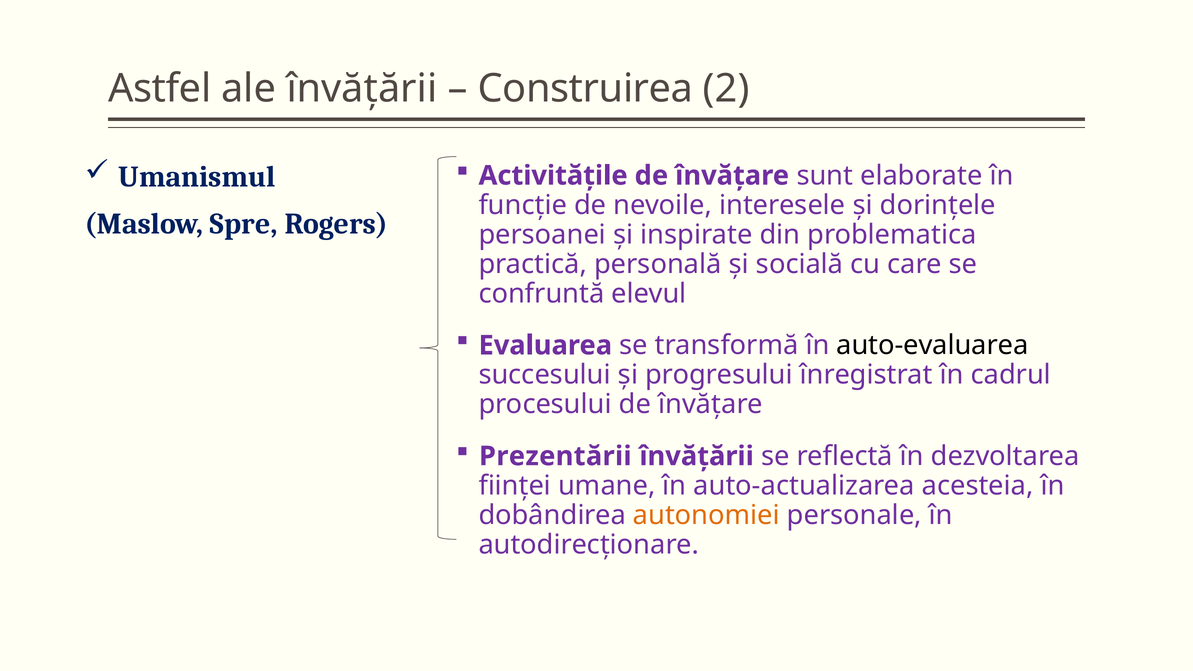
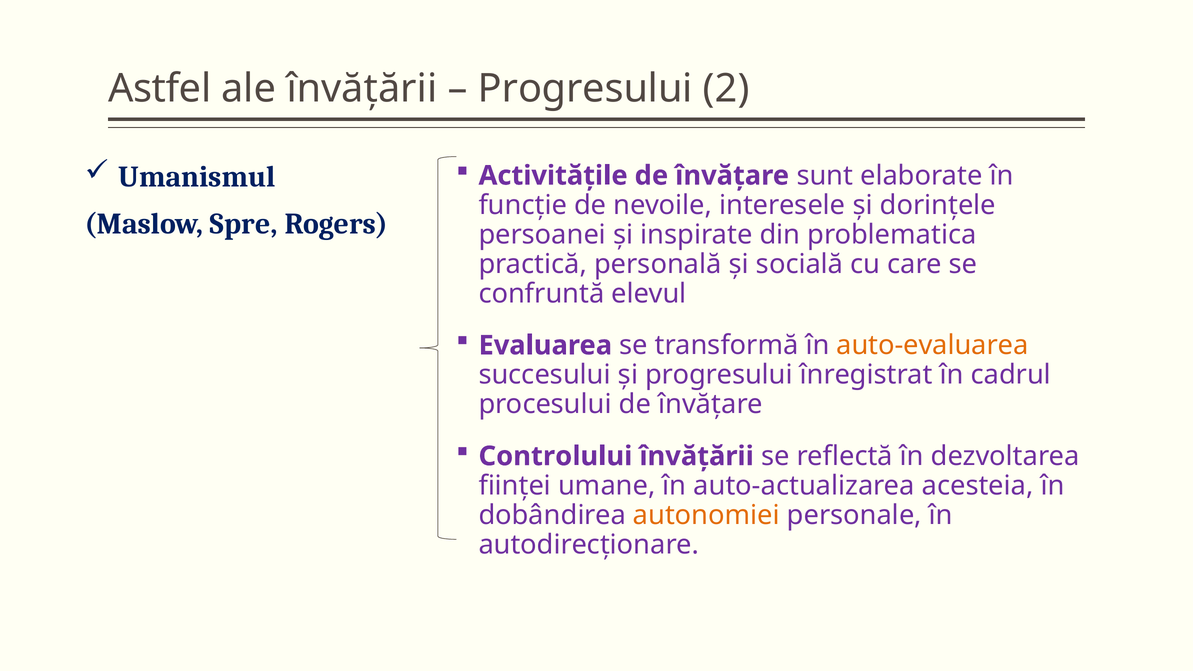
Construirea: Construirea -> Progresului (585, 89)
auto-evaluarea colour: black -> orange (932, 345)
Prezentării: Prezentării -> Controlului (555, 456)
